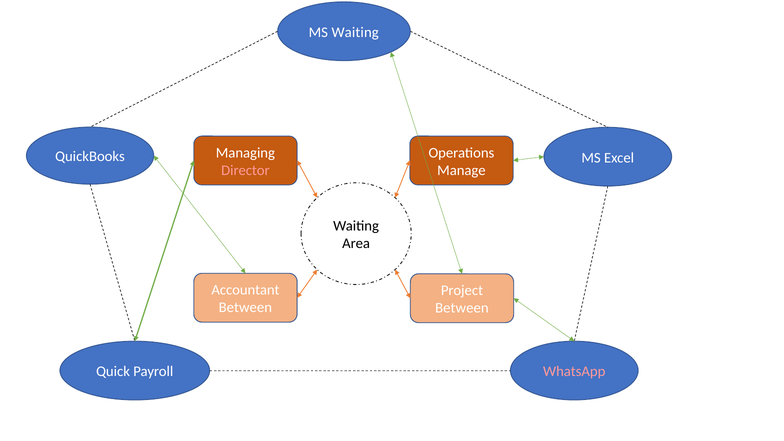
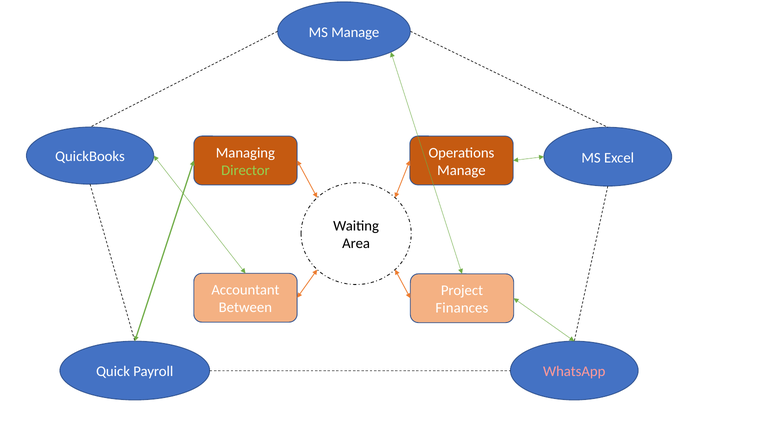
MS Waiting: Waiting -> Manage (355, 32)
Director colour: pink -> light green (245, 170)
Between: Between -> Finances (462, 308)
